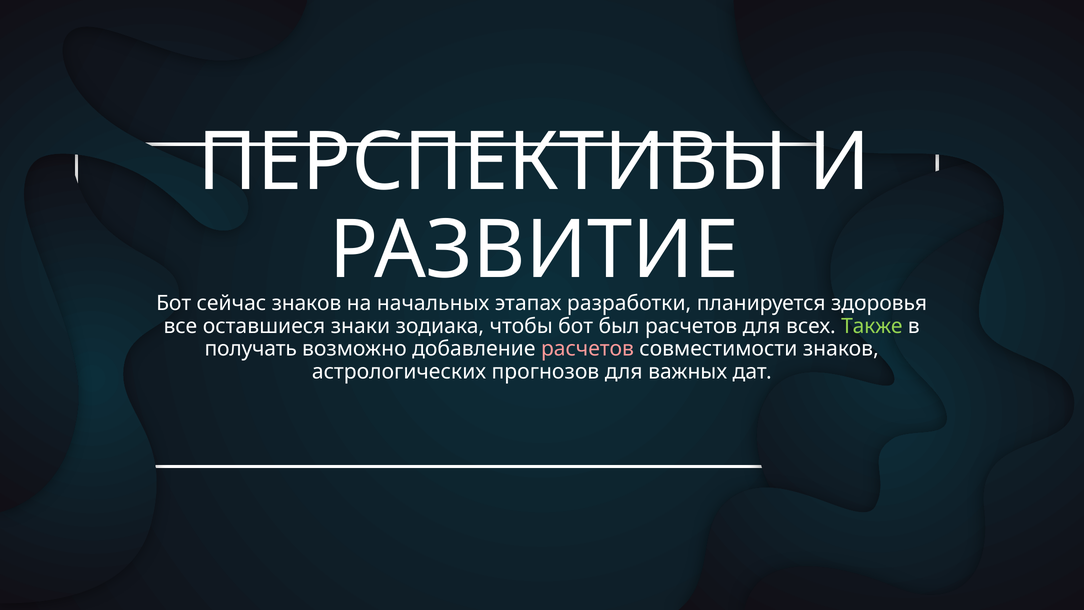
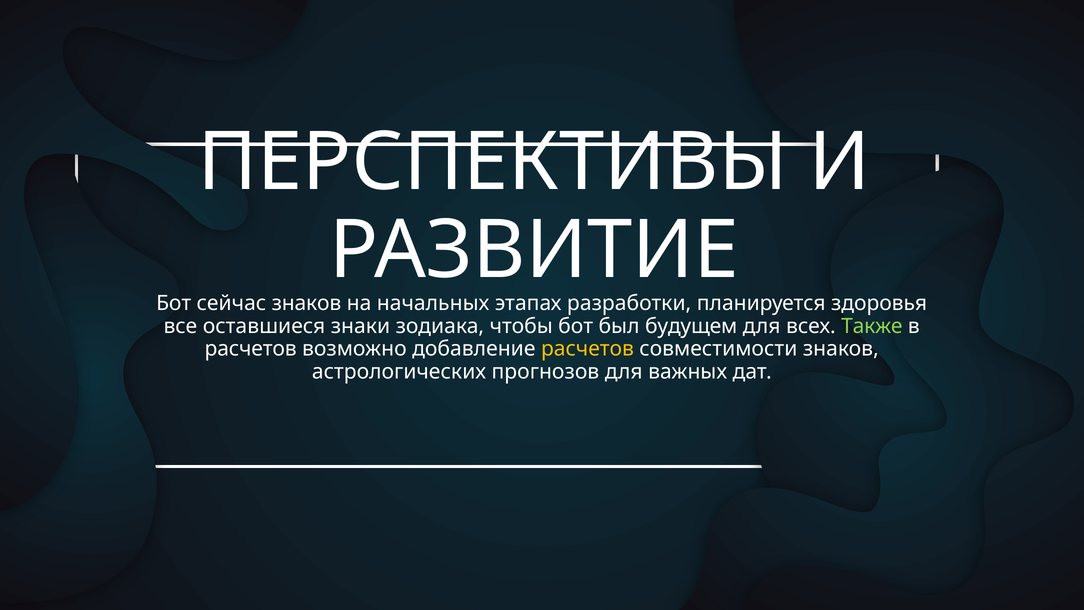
был расчетов: расчетов -> будущем (691, 326)
получать: получать -> расчетов (251, 349)
расчетов colour: pink -> yellow (588, 349)
